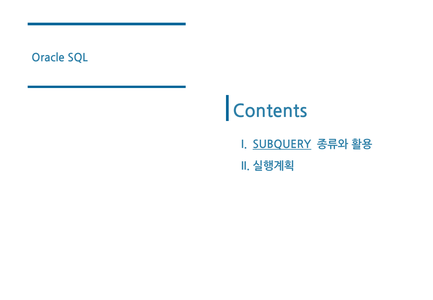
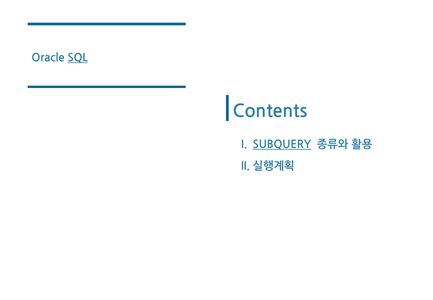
SQL underline: none -> present (78, 58)
